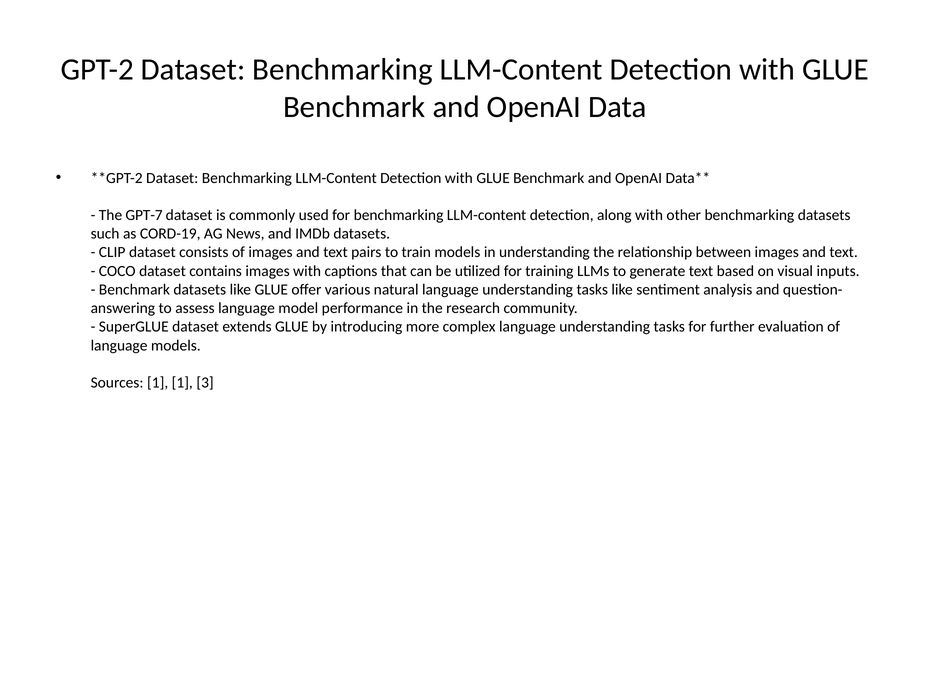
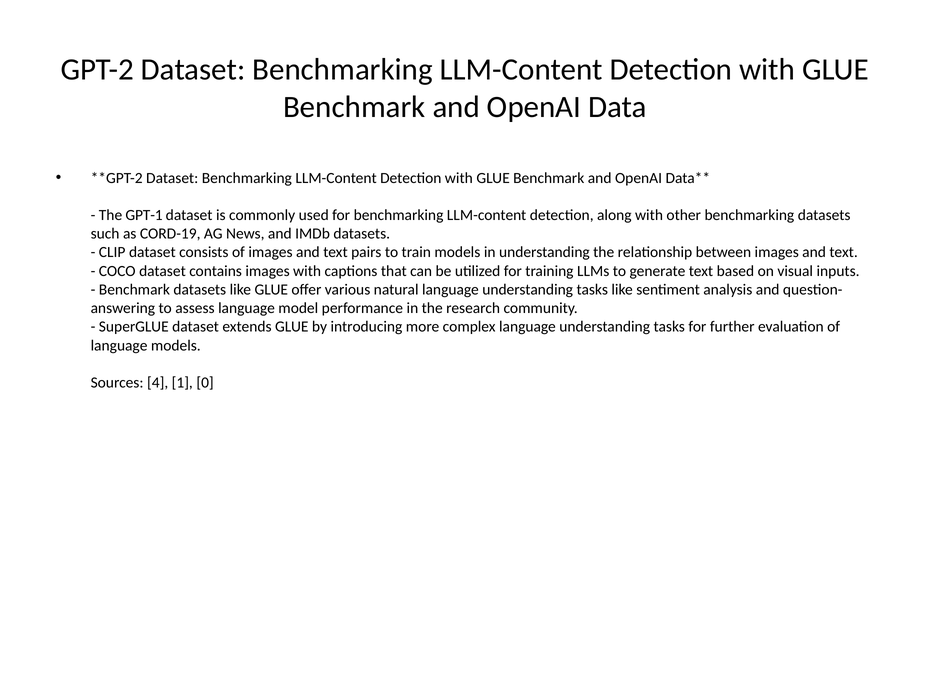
GPT-7: GPT-7 -> GPT-1 (144, 215)
Sources 1: 1 -> 4 (158, 382)
3: 3 -> 0 (205, 382)
